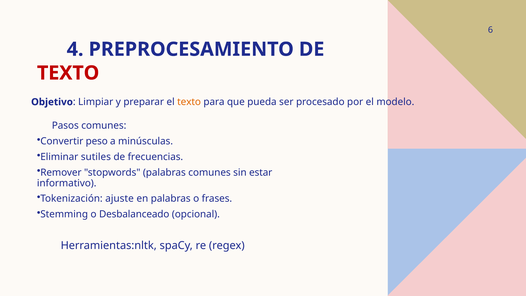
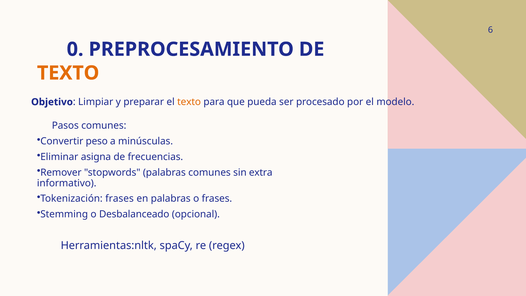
4: 4 -> 0 (75, 49)
TEXTO colour: red -> orange (68, 73)
sutiles: sutiles -> asigna (96, 157)
estar: estar -> extra (261, 172)
Tokenización ajuste: ajuste -> frases (120, 199)
